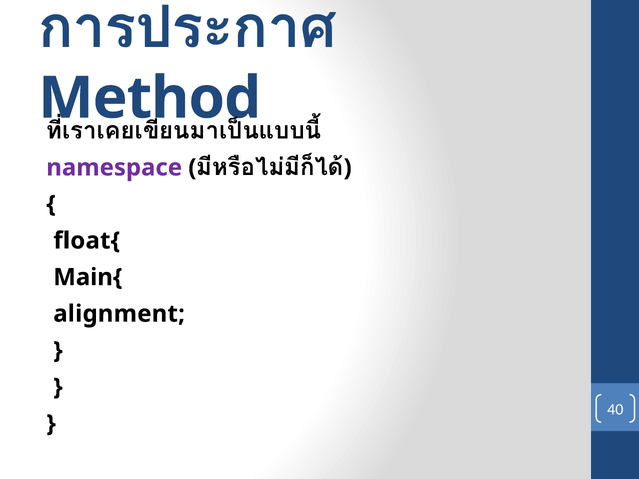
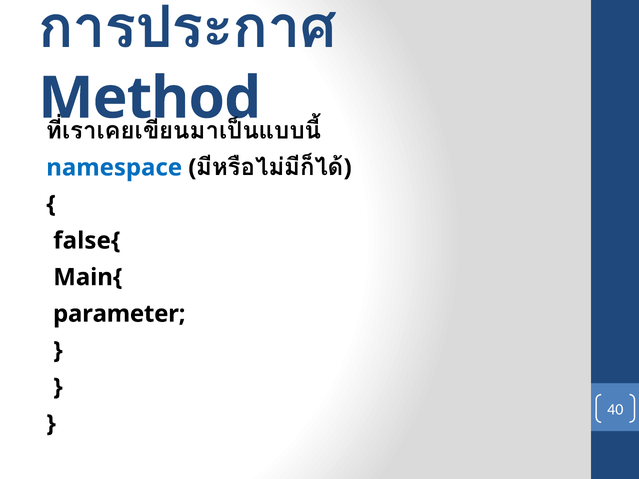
namespace colour: purple -> blue (114, 168)
float{: float{ -> false{ (87, 241)
alignment: alignment -> parameter (119, 314)
